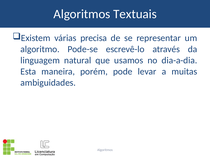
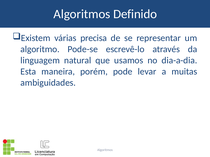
Textuais: Textuais -> Definido (135, 14)
